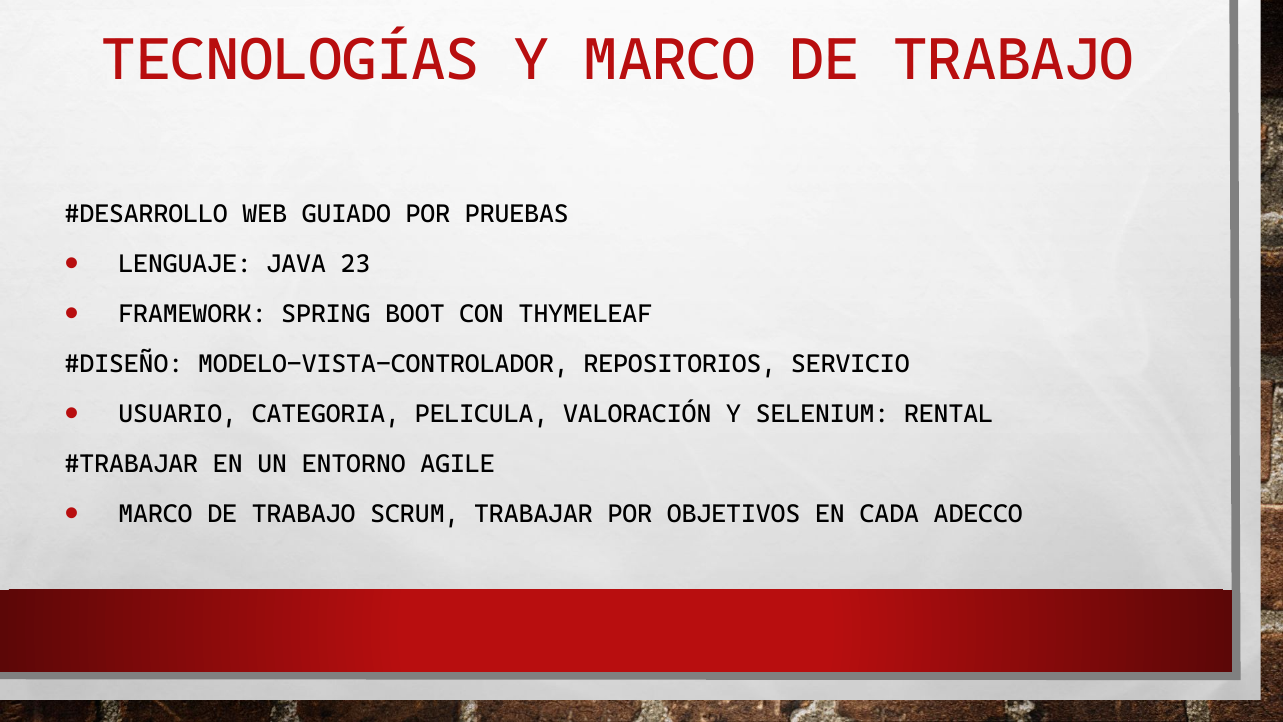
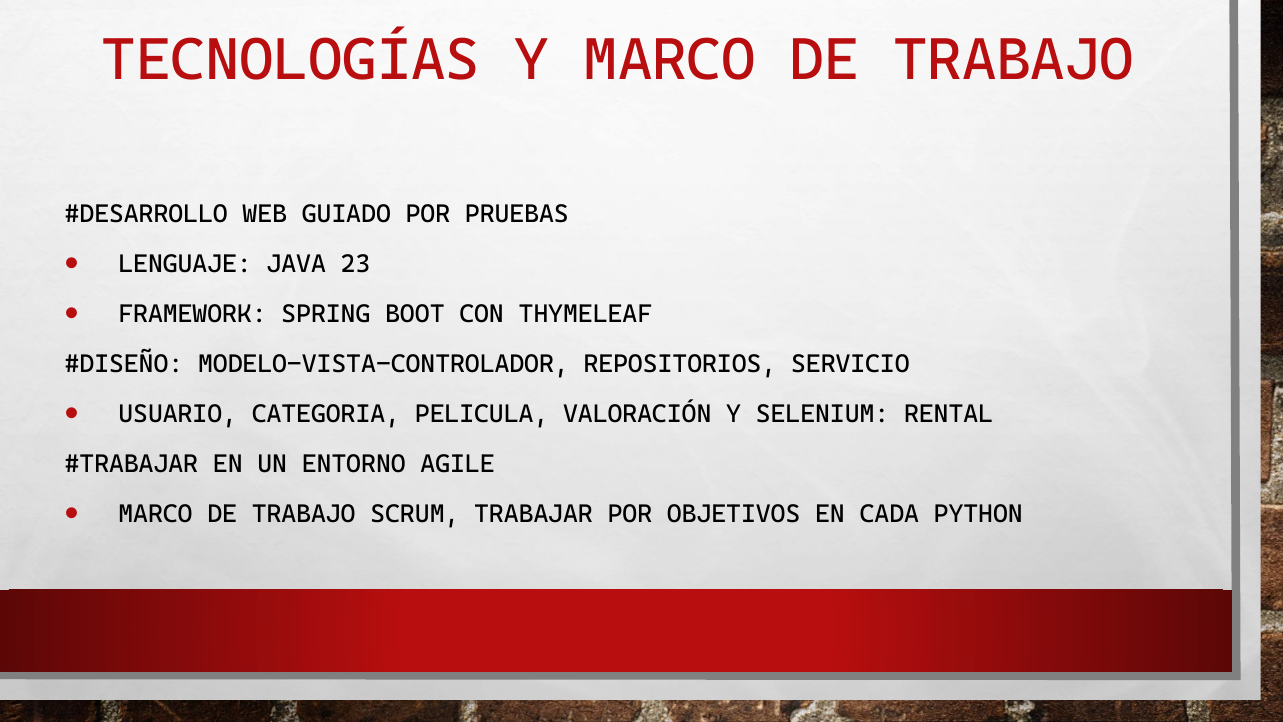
ADECCO: ADECCO -> PYTHON (978, 514)
